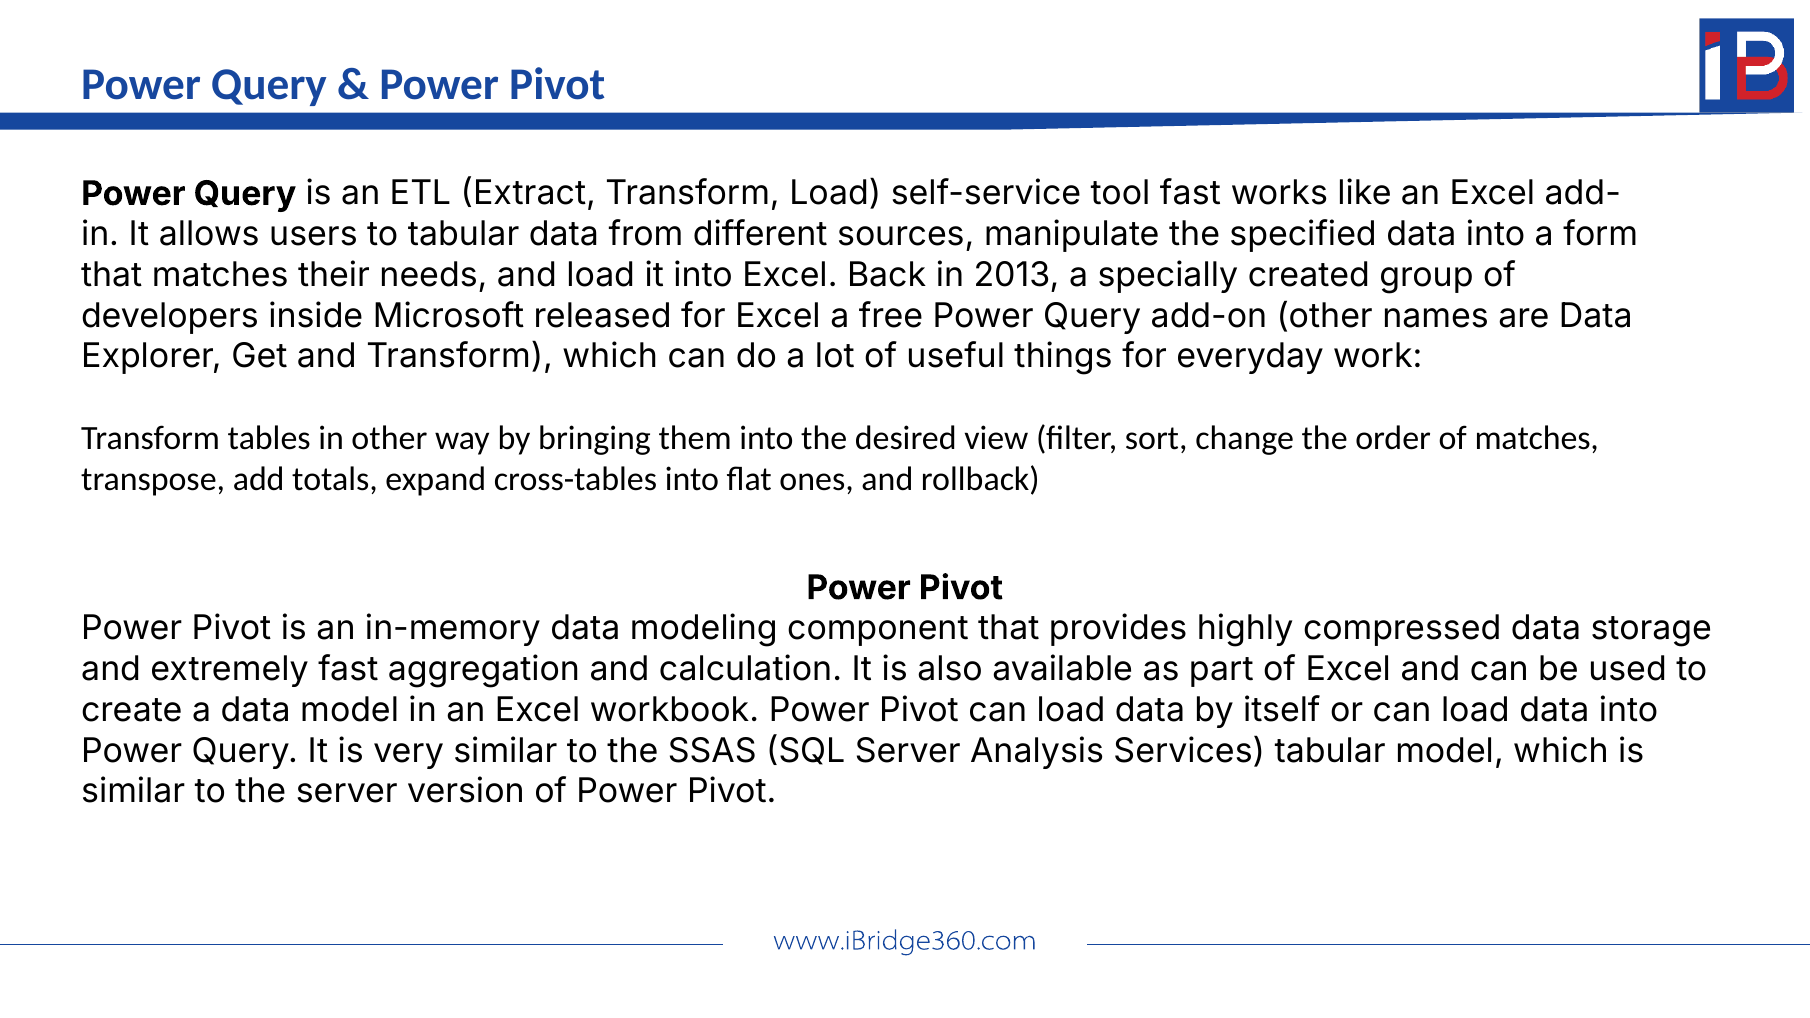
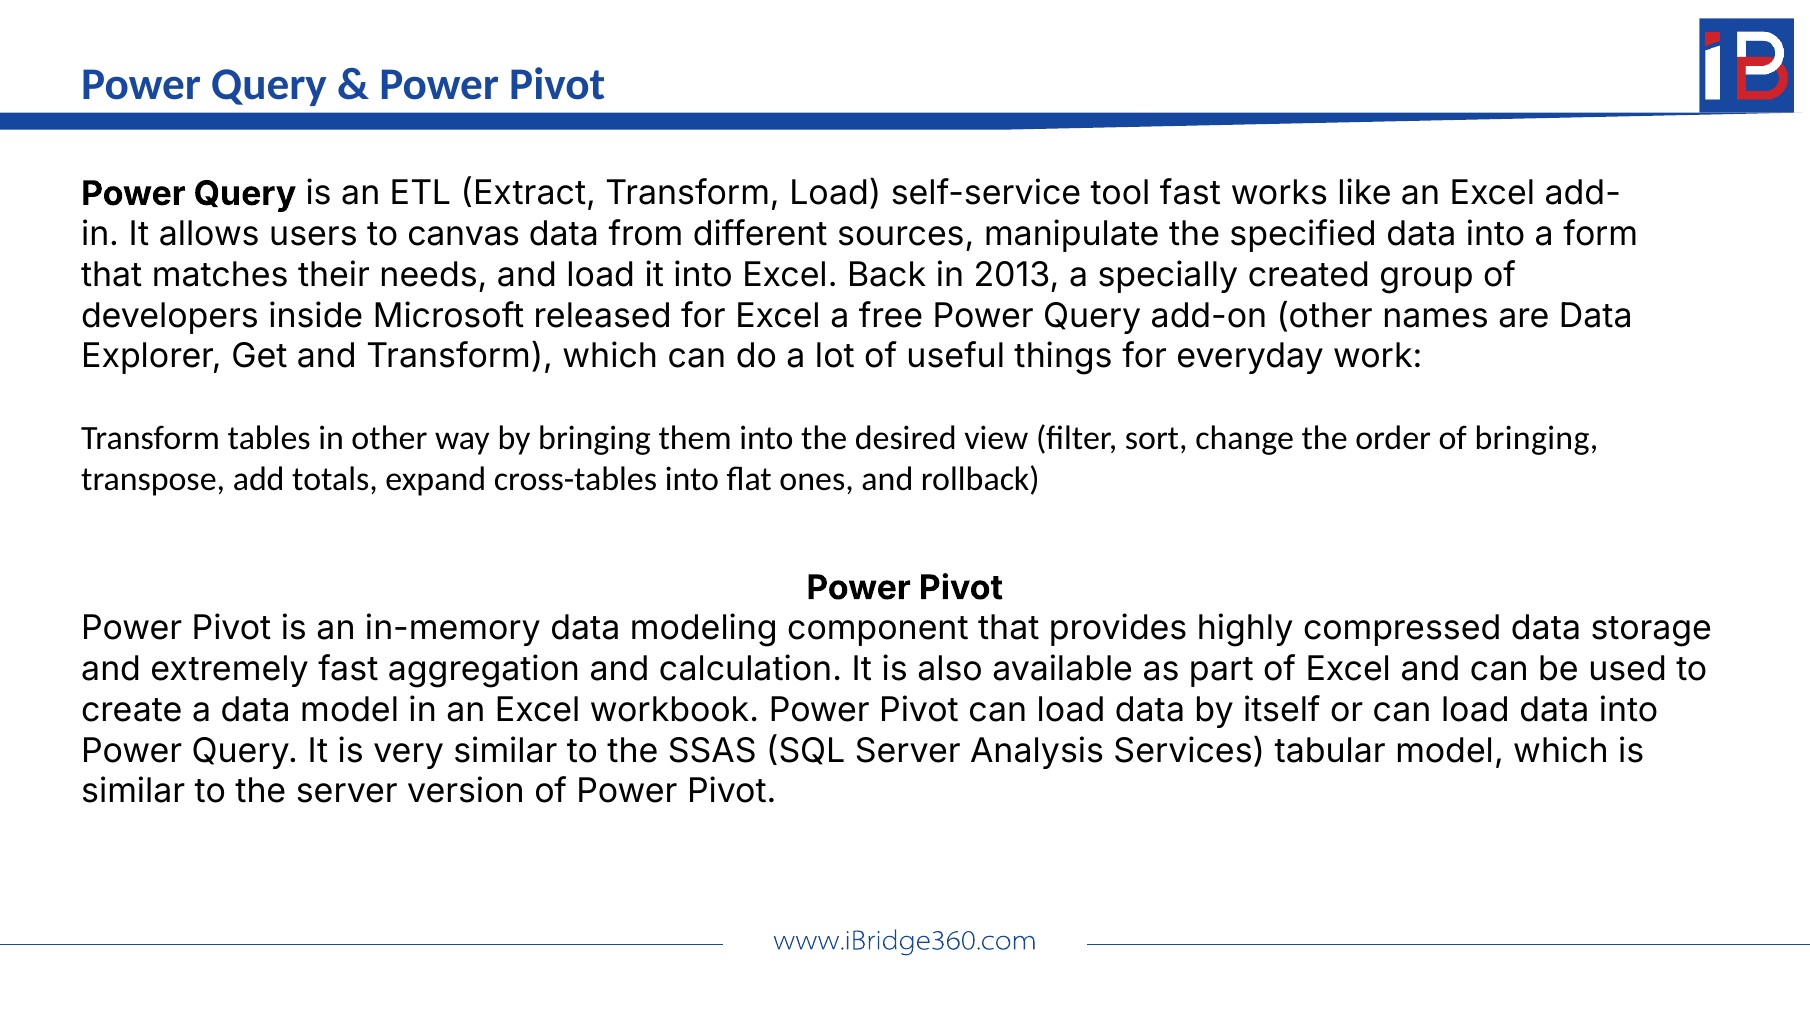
to tabular: tabular -> canvas (464, 235)
of matches: matches -> bringing (1536, 438)
